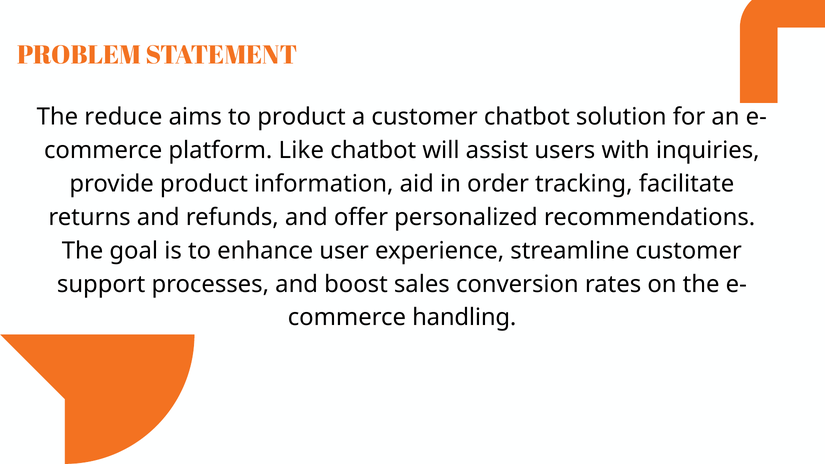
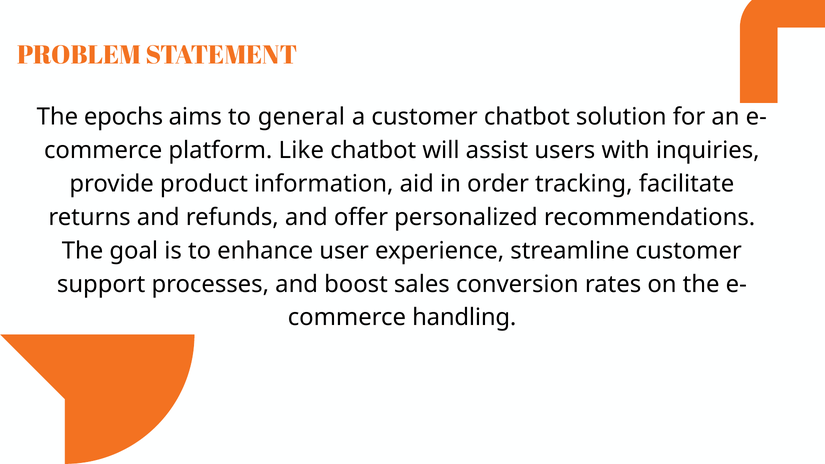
reduce: reduce -> epochs (124, 117)
to product: product -> general (301, 117)
